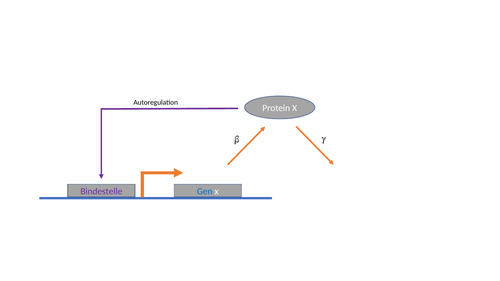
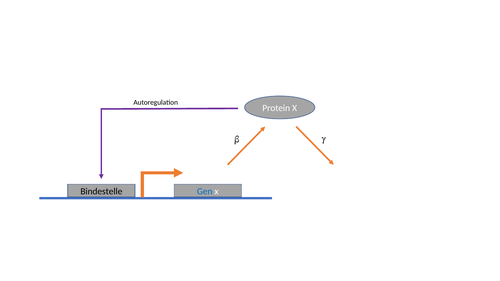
Bindestelle colour: purple -> black (101, 191)
